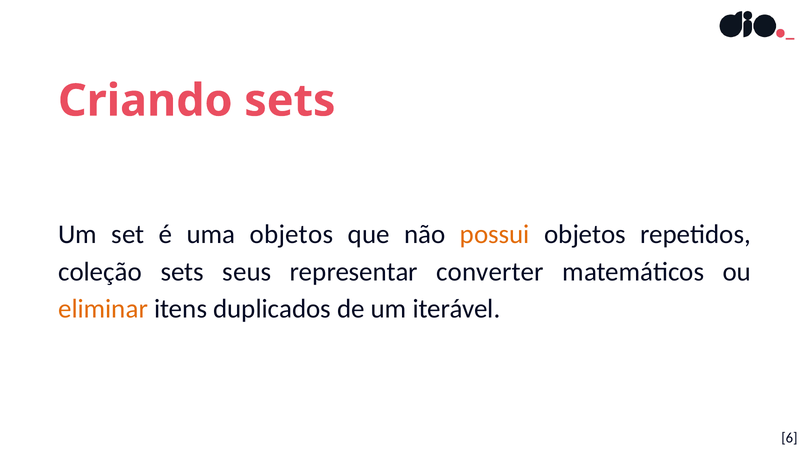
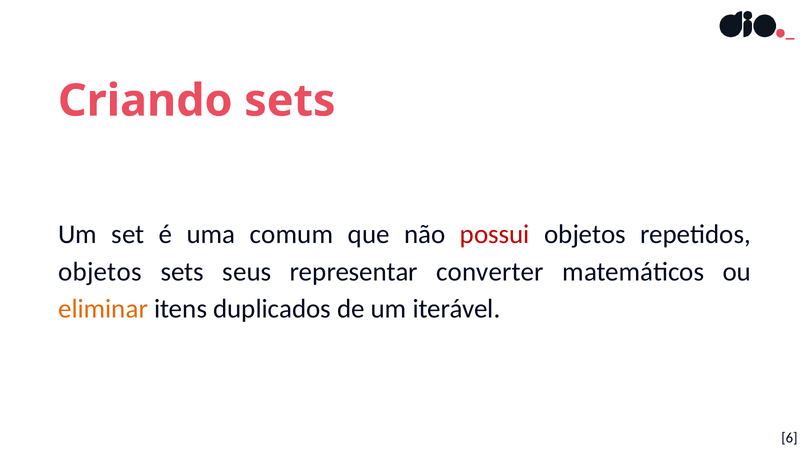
uma objetos: objetos -> comum (292, 235)
possui colour: orange -> red (495, 235)
coleção: coleção -> objetos (100, 272)
